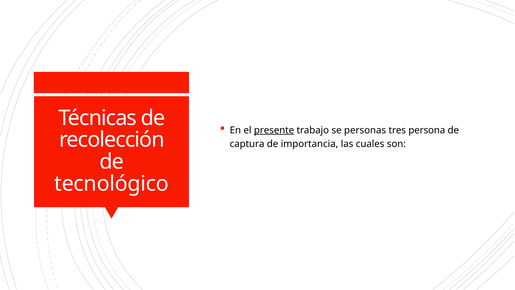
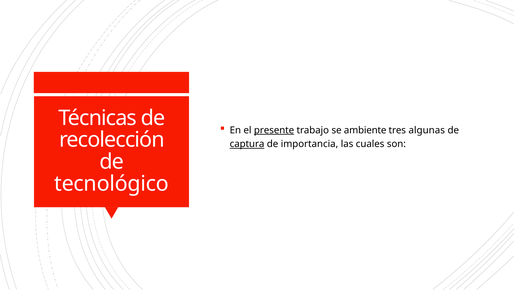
personas: personas -> ambiente (365, 130)
persona: persona -> algunas (427, 130)
captura underline: none -> present (247, 144)
